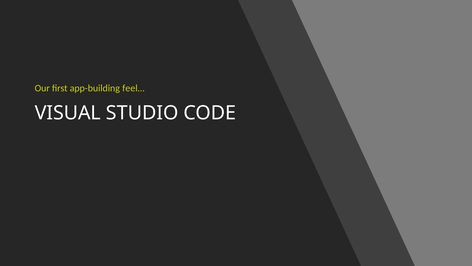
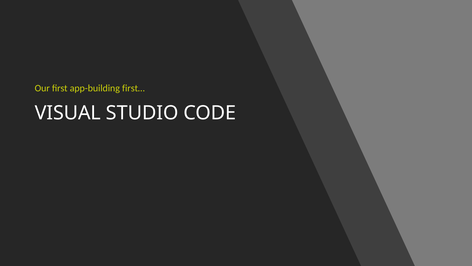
feel…: feel… -> first… (133, 88)
